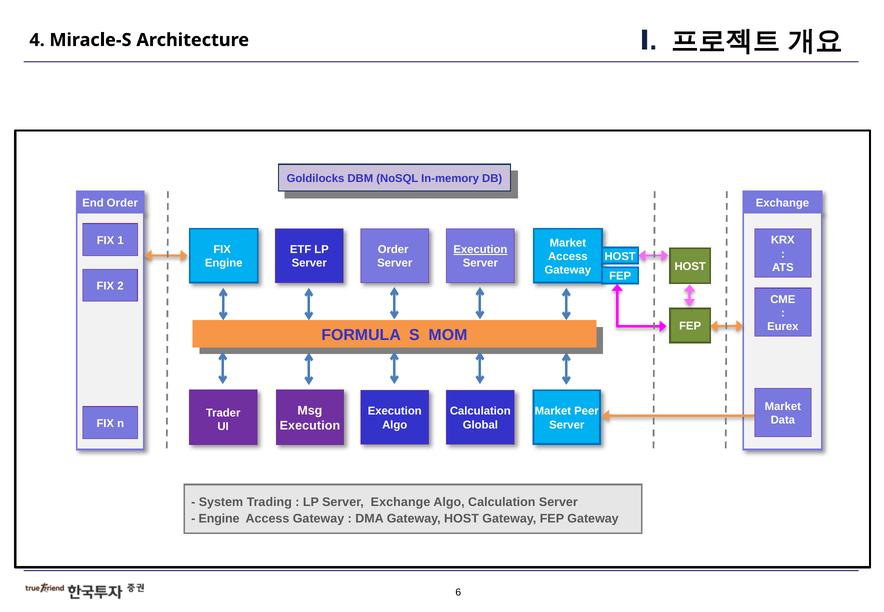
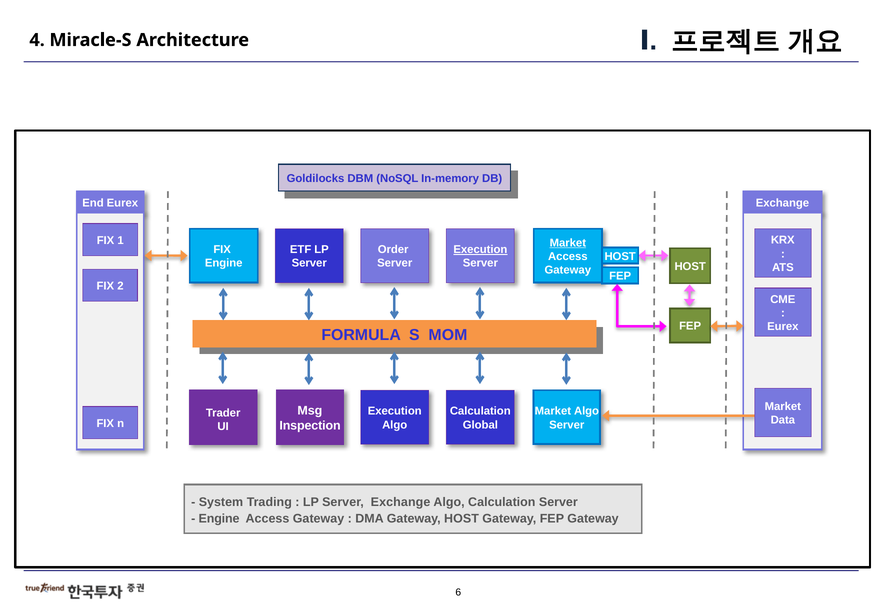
End Order: Order -> Eurex (122, 203)
Market underline: none -> present (568, 243)
Market Peer: Peer -> Algo (587, 411)
Execution: Execution -> Inspection (310, 426)
